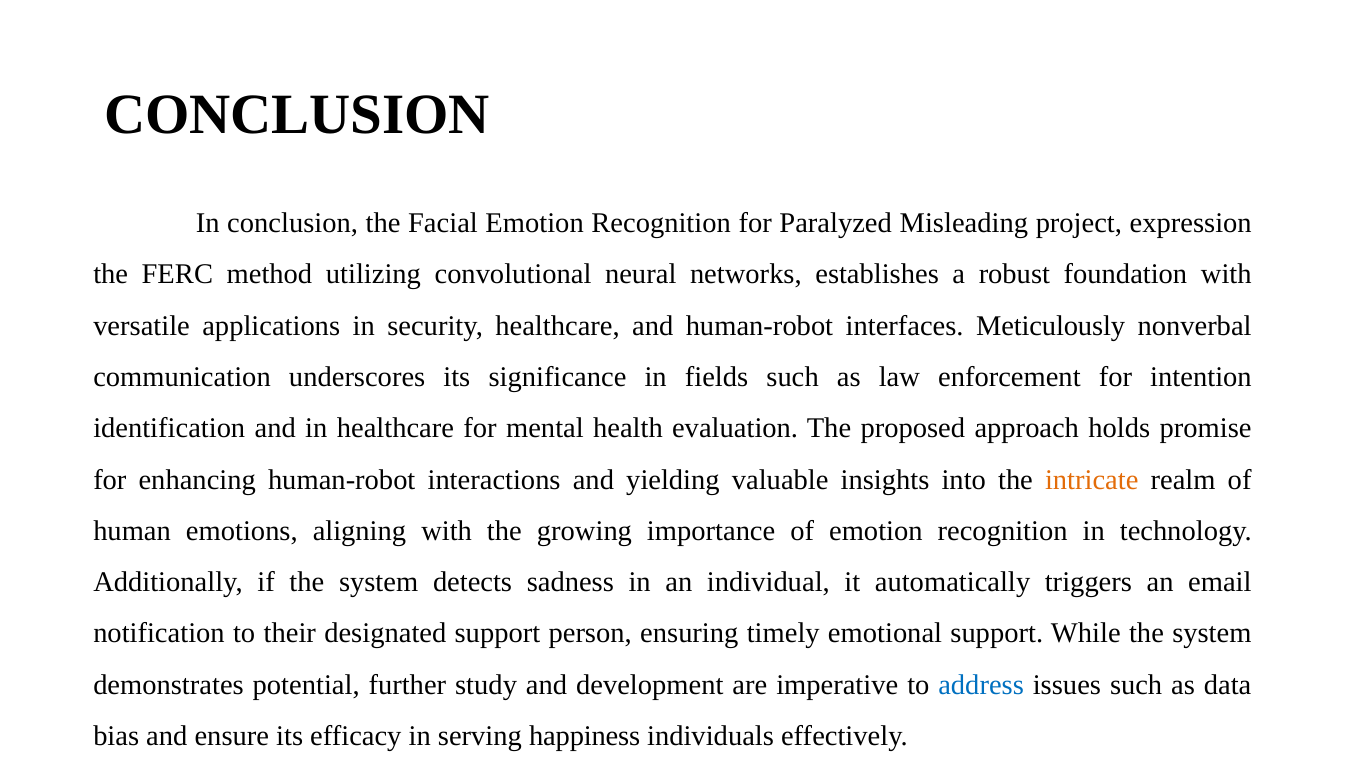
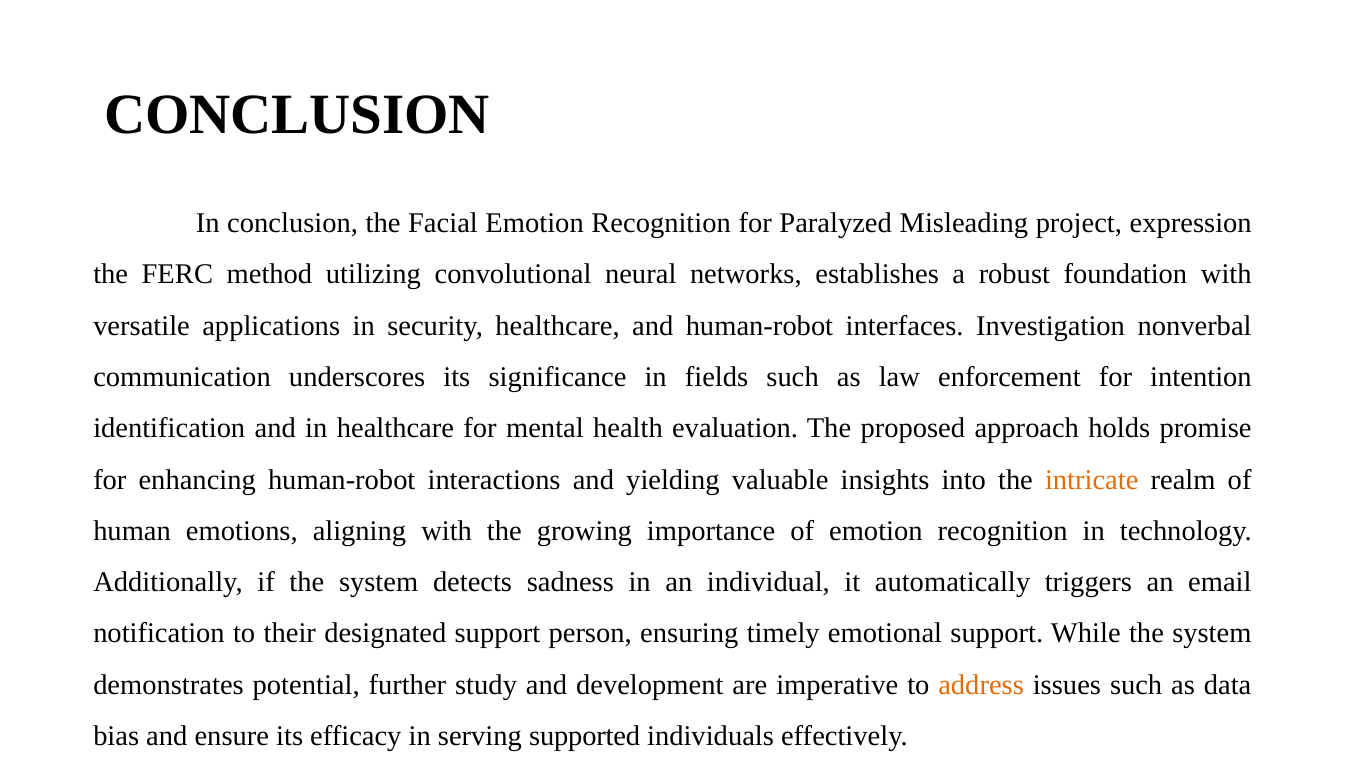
Meticulously: Meticulously -> Investigation (1051, 326)
address colour: blue -> orange (981, 685)
happiness: happiness -> supported (585, 736)
